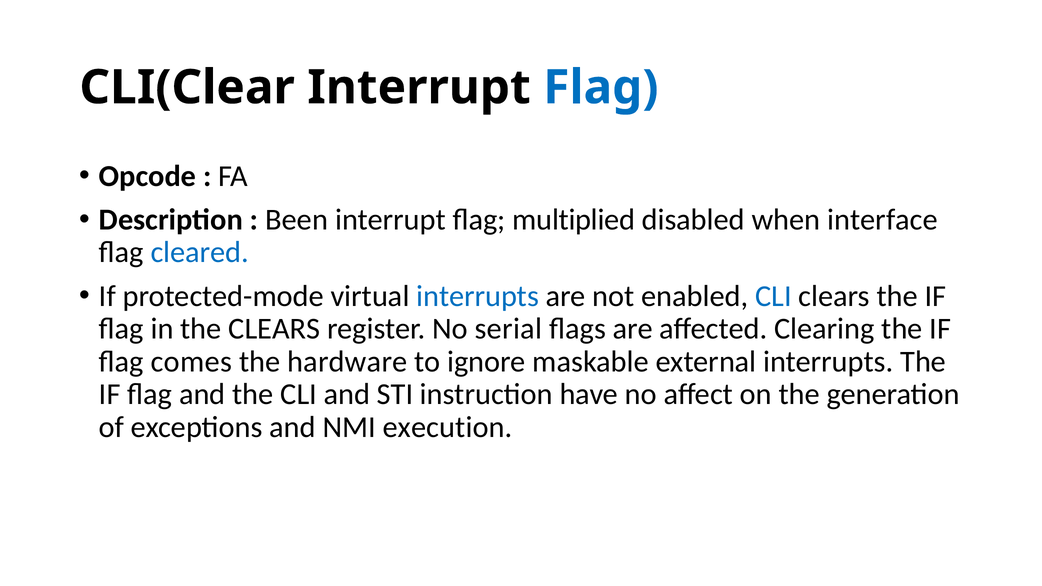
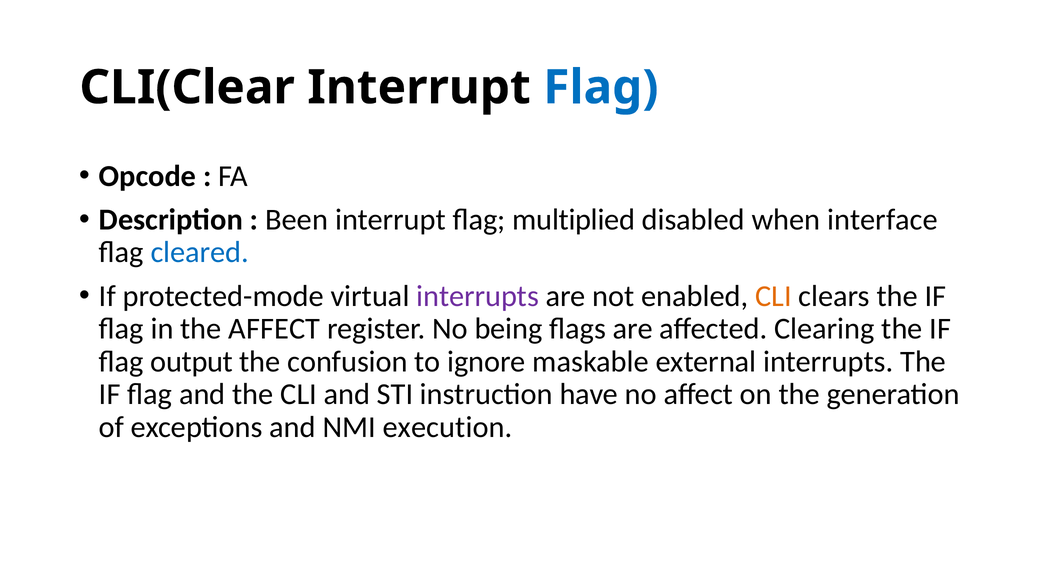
interrupts colour: blue -> purple (478, 296)
CLI colour: blue -> orange (773, 296)
the CLEARS: CLEARS -> AFFECT (274, 329)
serial: serial -> being (509, 329)
comes: comes -> output (192, 362)
hardware: hardware -> confusion (347, 362)
